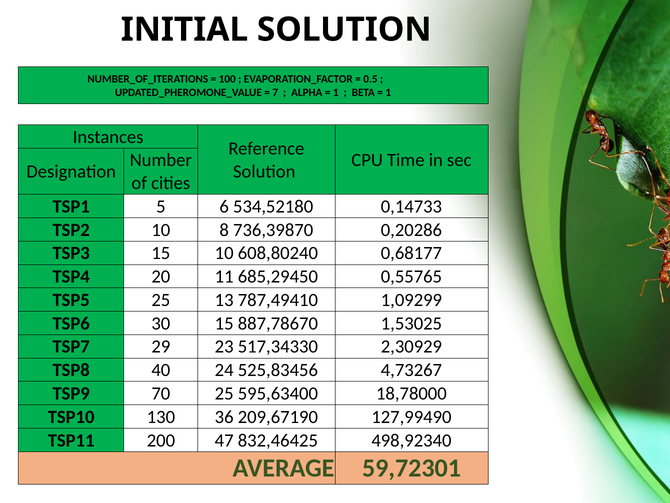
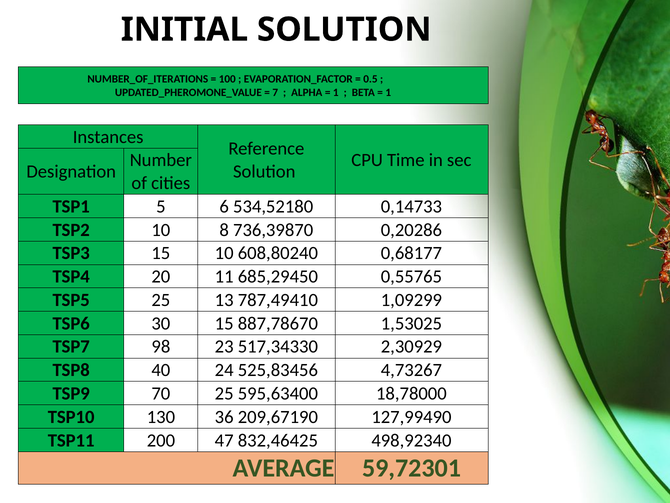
29: 29 -> 98 (161, 346)
